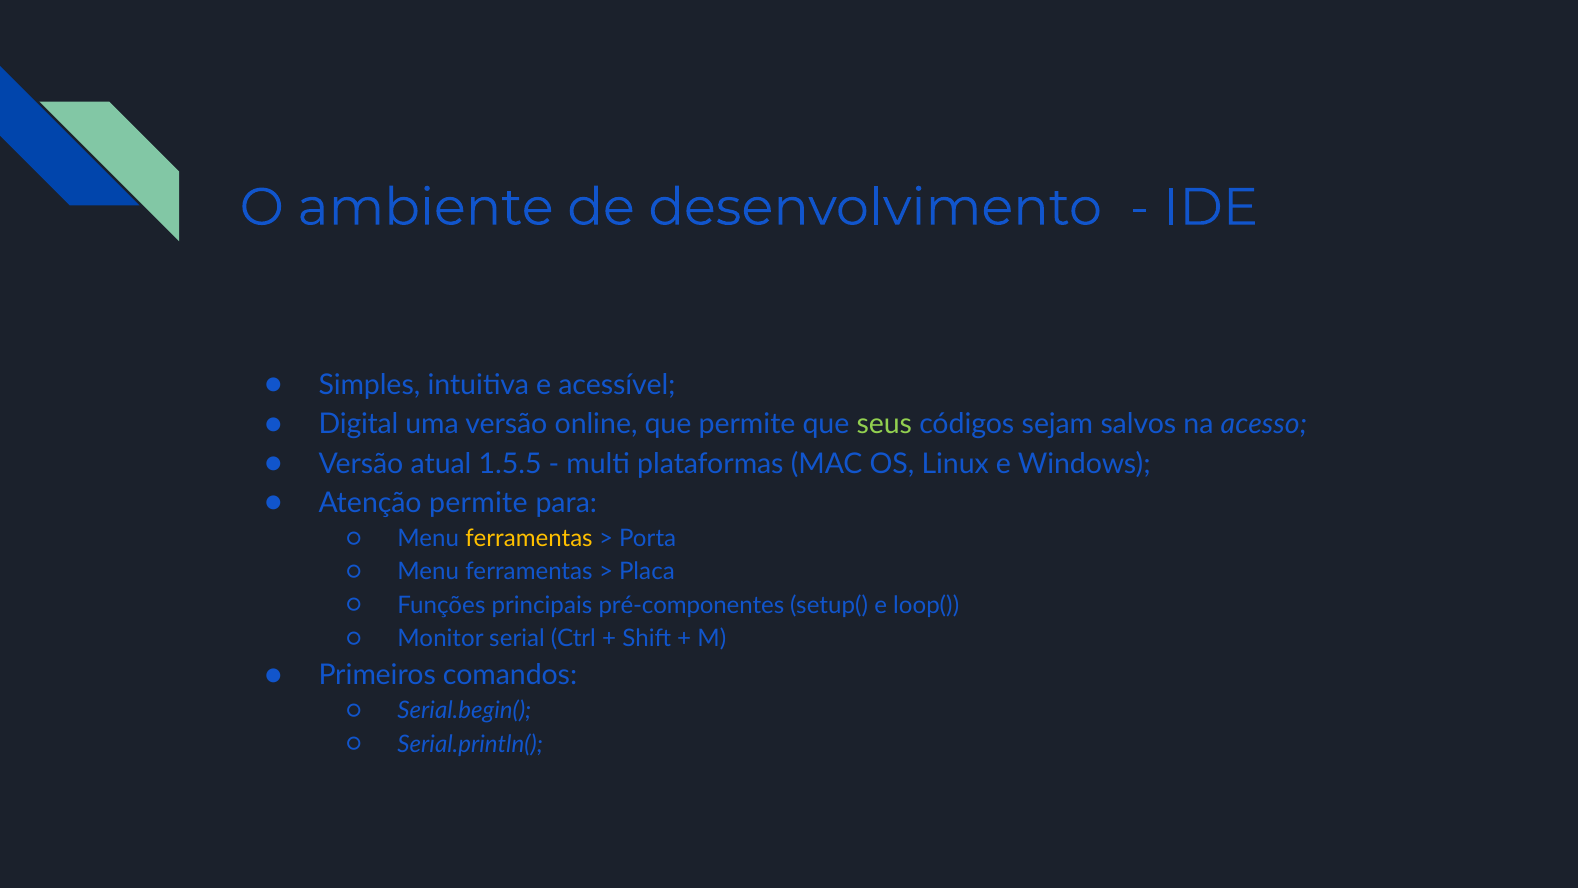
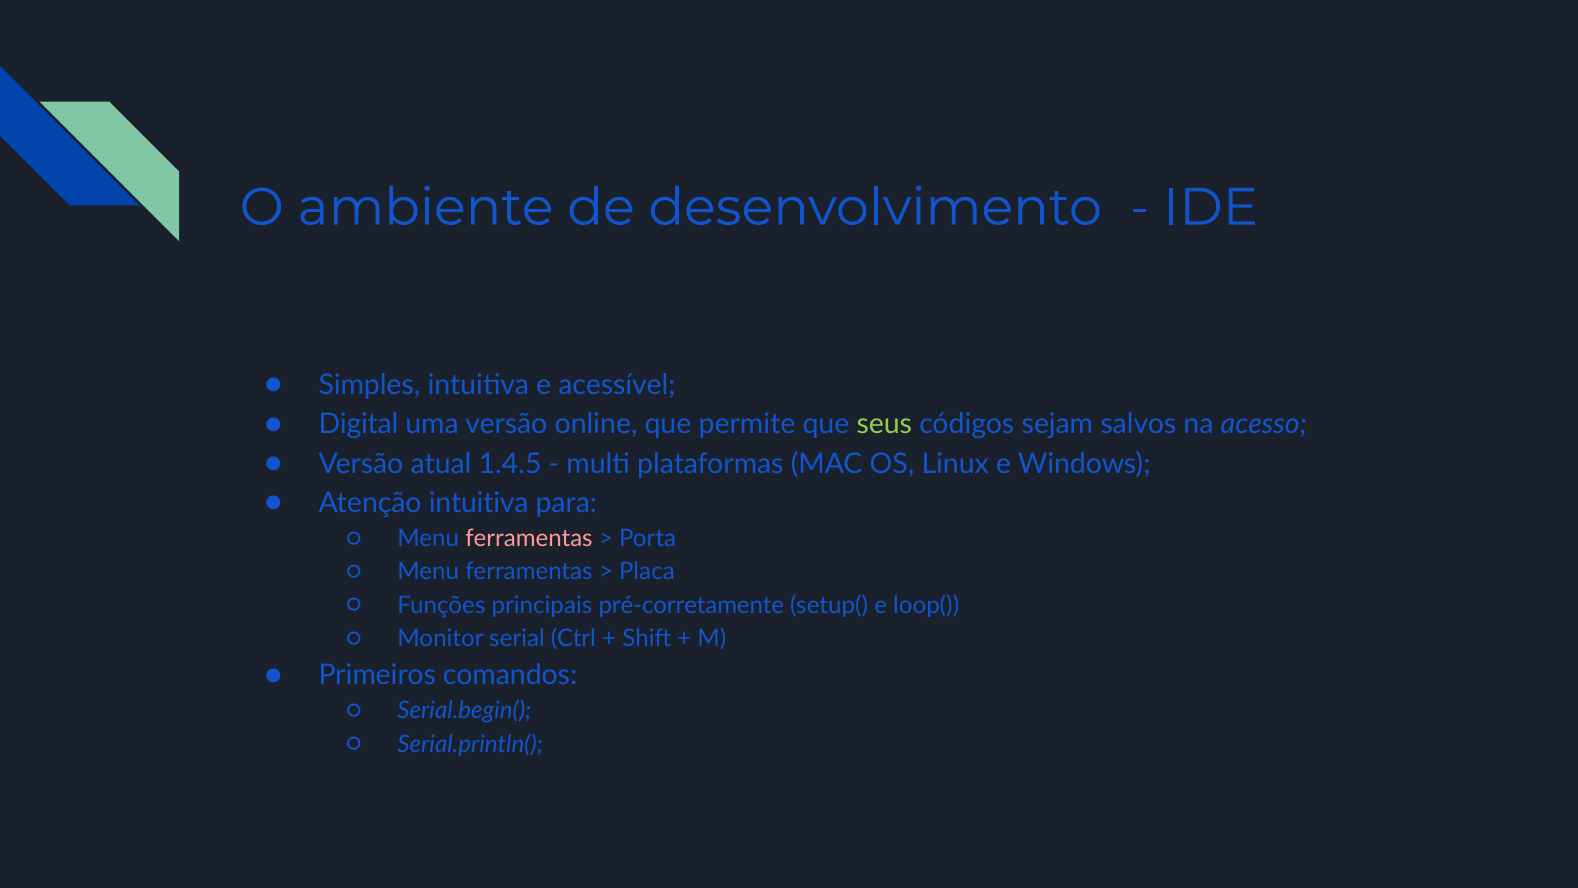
1.5.5: 1.5.5 -> 1.4.5 (510, 463)
Atenção permite: permite -> intuitiva (479, 503)
ferramentas colour: yellow -> pink (529, 538)
pré-componentes: pré-componentes -> pré-corretamente (691, 605)
